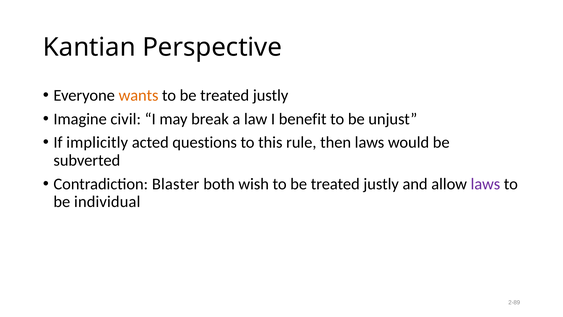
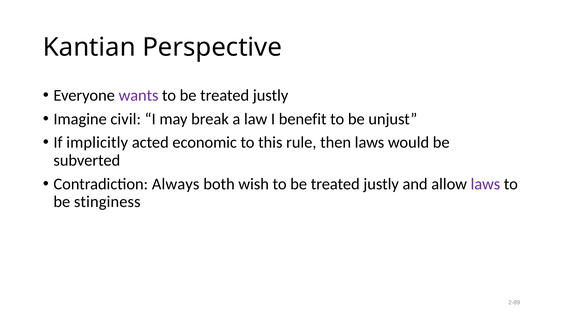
wants colour: orange -> purple (139, 95)
questions: questions -> economic (205, 142)
Blaster: Blaster -> Always (176, 184)
individual: individual -> stinginess (107, 201)
